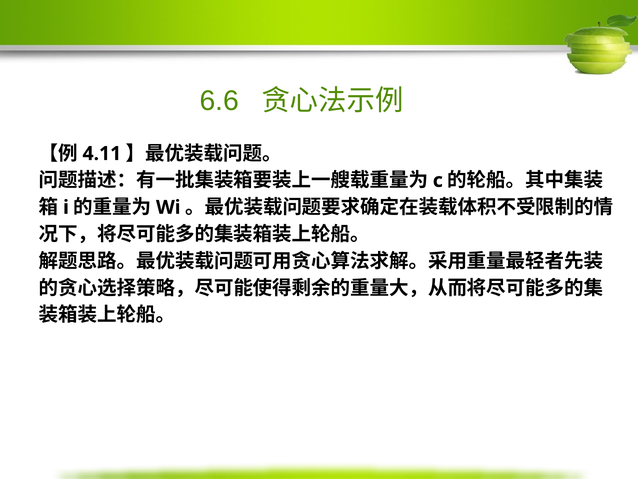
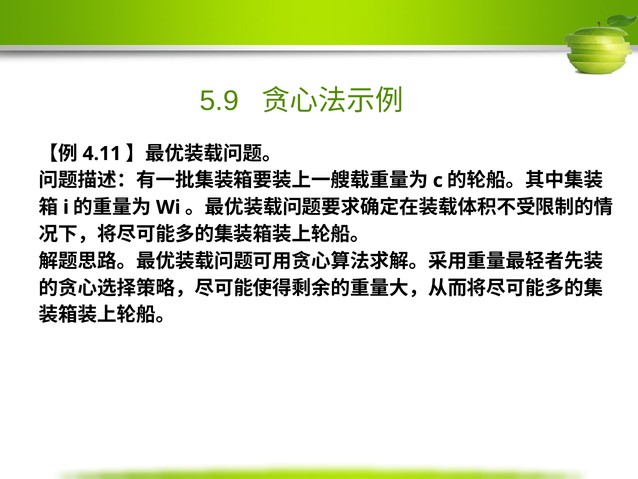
6.6: 6.6 -> 5.9 (219, 101)
